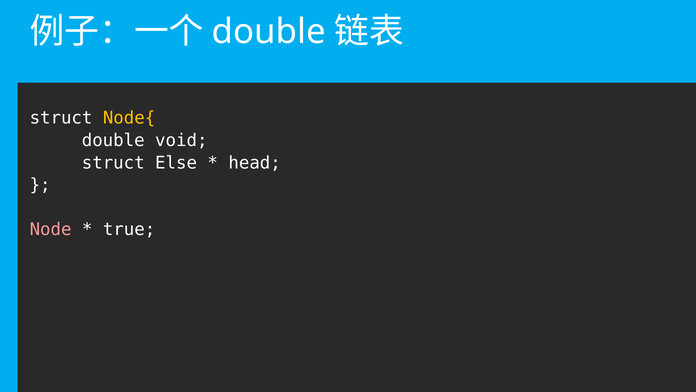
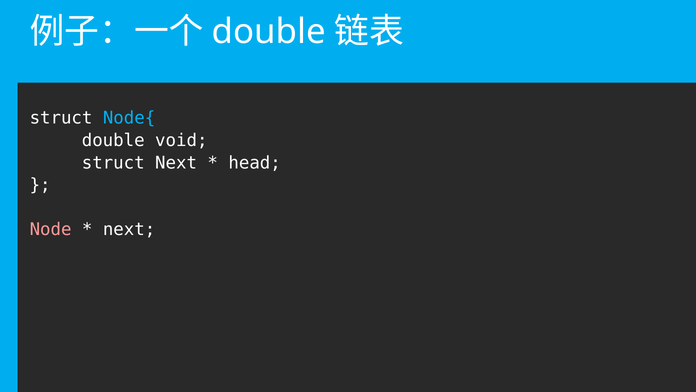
Node{ colour: yellow -> light blue (129, 118)
struct Else: Else -> Next (176, 163)
true: true -> next (129, 229)
